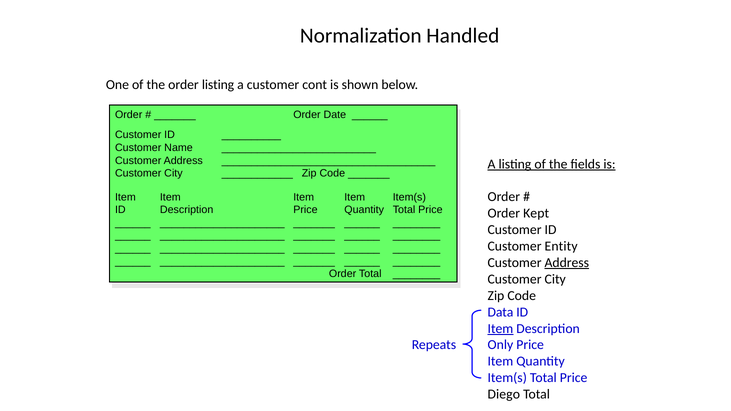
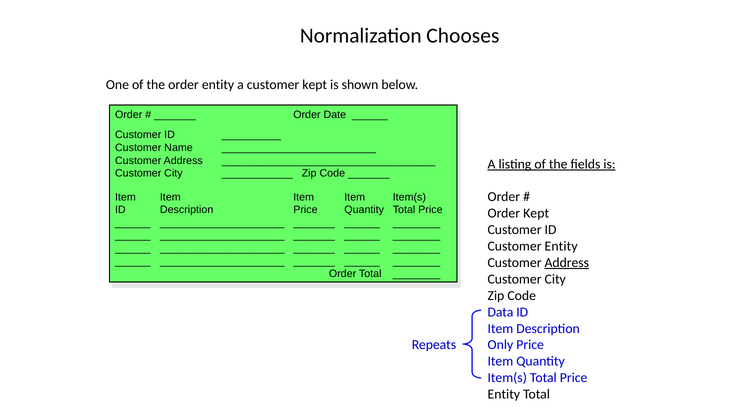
Handled: Handled -> Chooses (463, 36)
order listing: listing -> entity (218, 85)
customer cont: cont -> kept (315, 85)
Item underline: present -> none (500, 329)
Diego: Diego -> Entity (504, 394)
